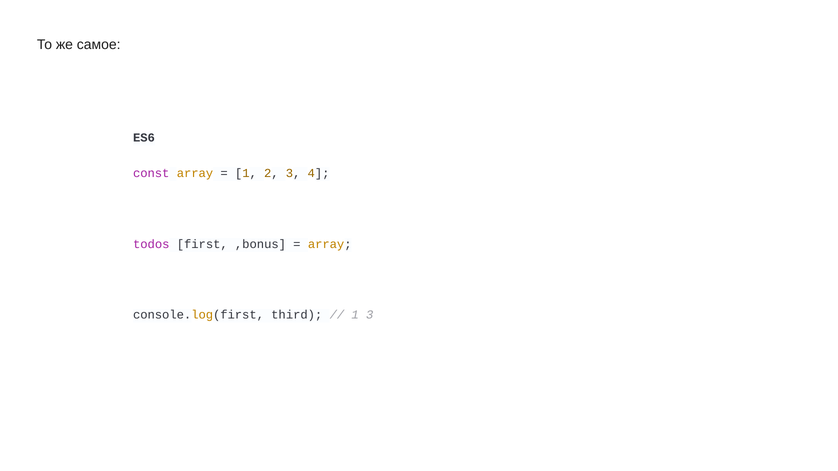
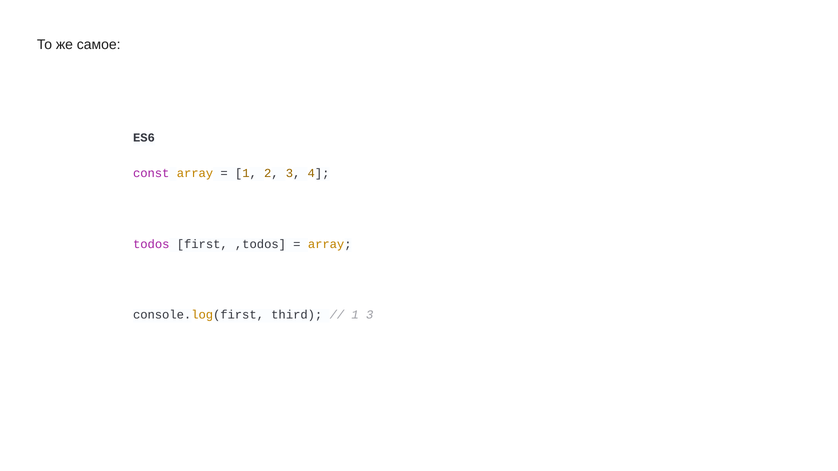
,bonus: ,bonus -> ,todos (261, 244)
